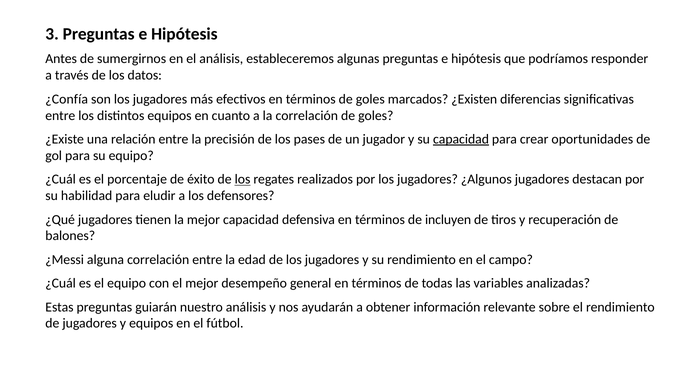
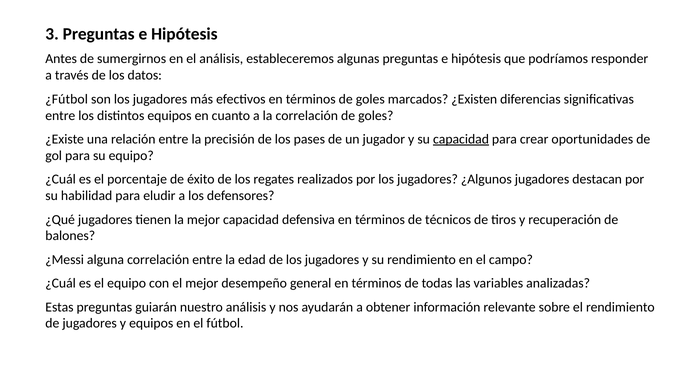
¿Confía: ¿Confía -> ¿Fútbol (67, 99)
los underline: present -> none (243, 180)
incluyen: incluyen -> técnicos (448, 220)
